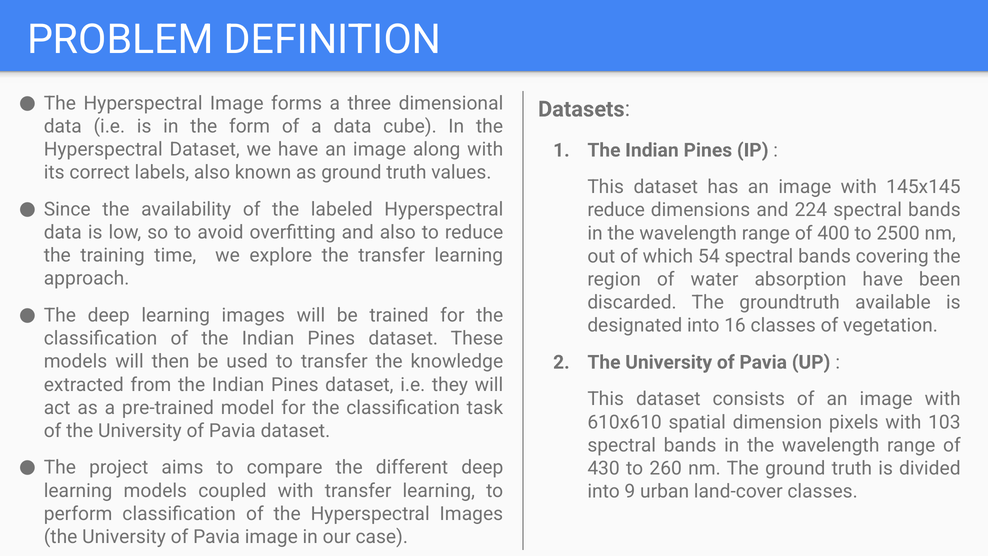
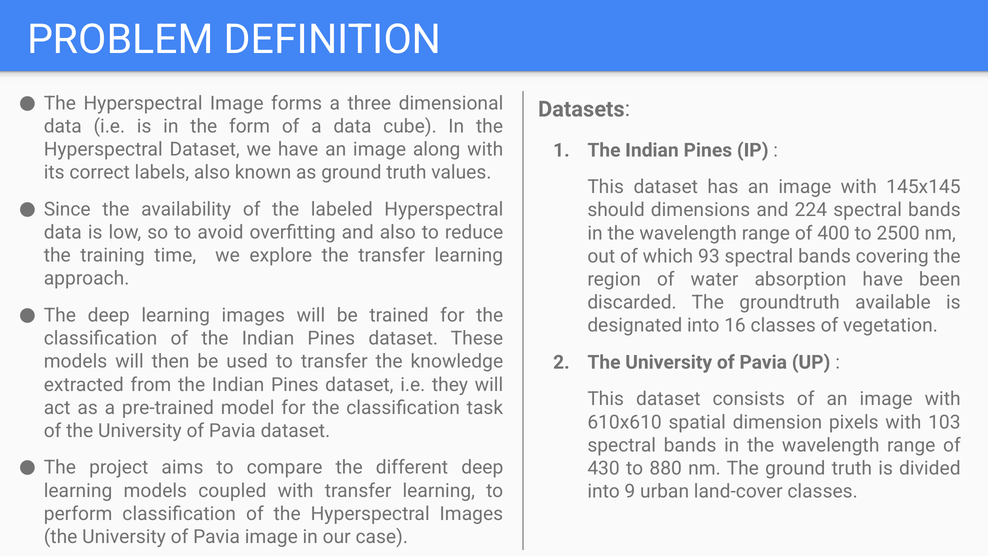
reduce: reduce -> should (616, 210)
54: 54 -> 93 (709, 256)
260: 260 -> 880 (666, 468)
